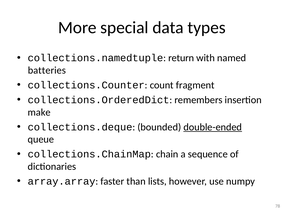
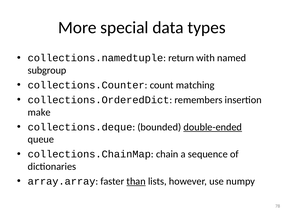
batteries: batteries -> subgroup (47, 70)
fragment: fragment -> matching (195, 85)
than underline: none -> present (136, 181)
